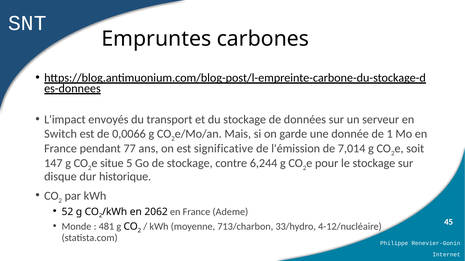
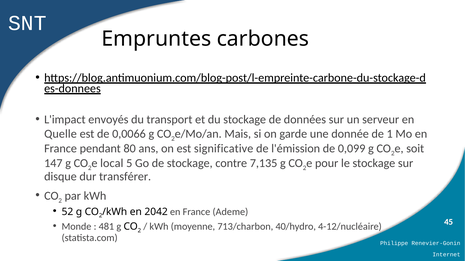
Switch: Switch -> Quelle (60, 134)
77: 77 -> 80 (130, 149)
7,014: 7,014 -> 0,099 (352, 149)
situe: situe -> local (112, 164)
6,244: 6,244 -> 7,135 (264, 164)
historique: historique -> transférer (125, 177)
2062: 2062 -> 2042 (156, 212)
33/hydro: 33/hydro -> 40/hydro (296, 227)
